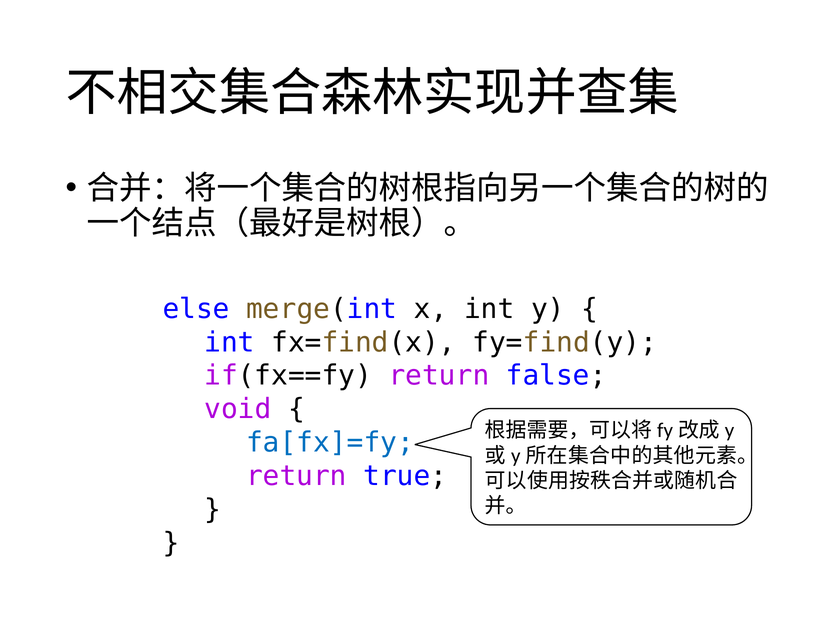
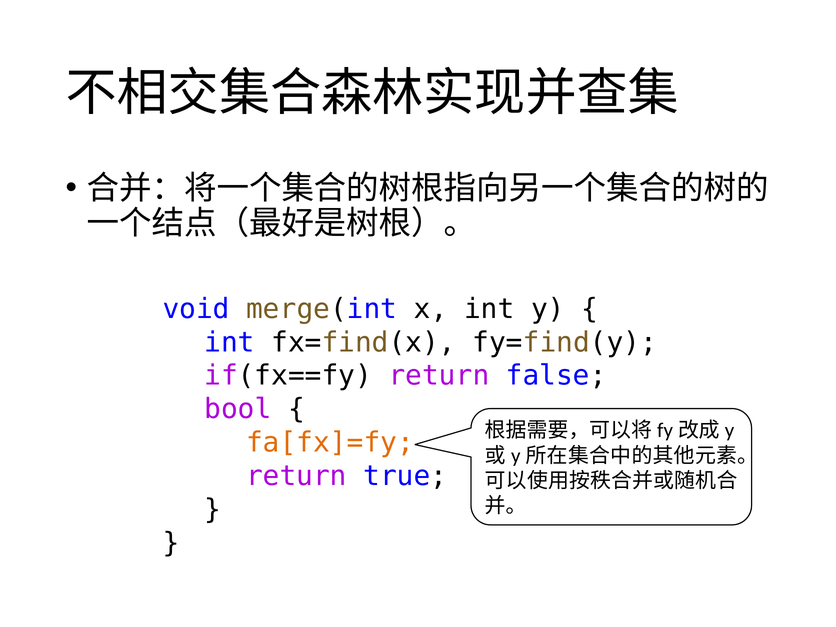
else: else -> void (196, 309)
void: void -> bool (238, 409)
fa[fx]=fy colour: blue -> orange (330, 443)
